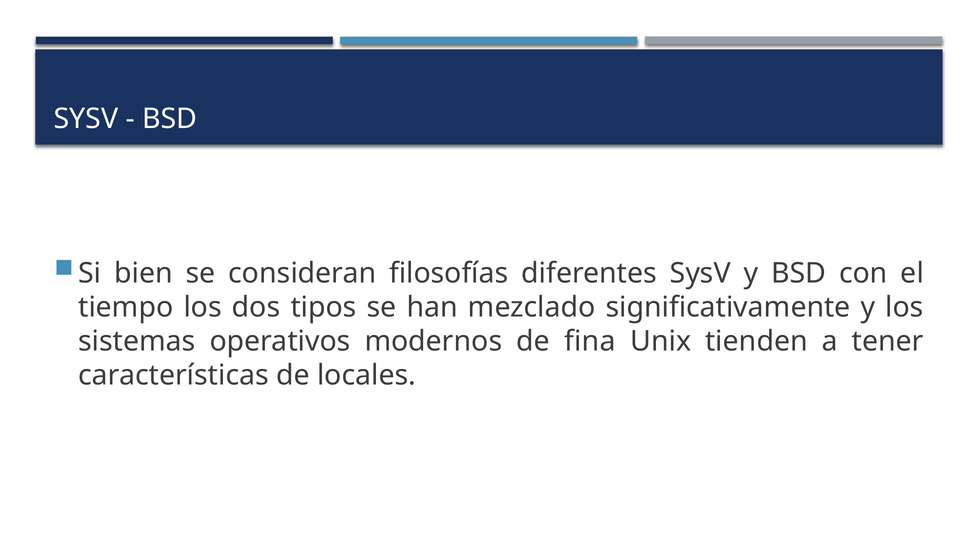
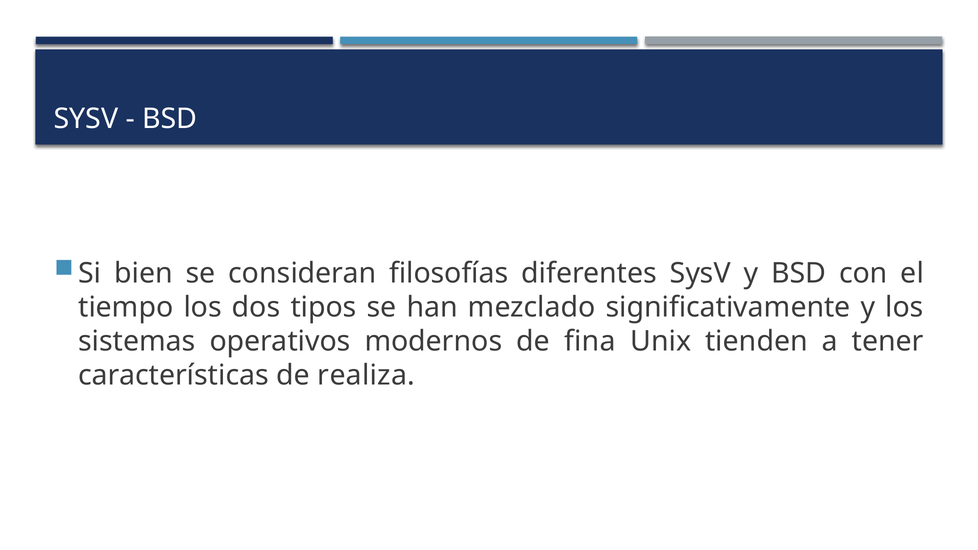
locales: locales -> realiza (366, 376)
